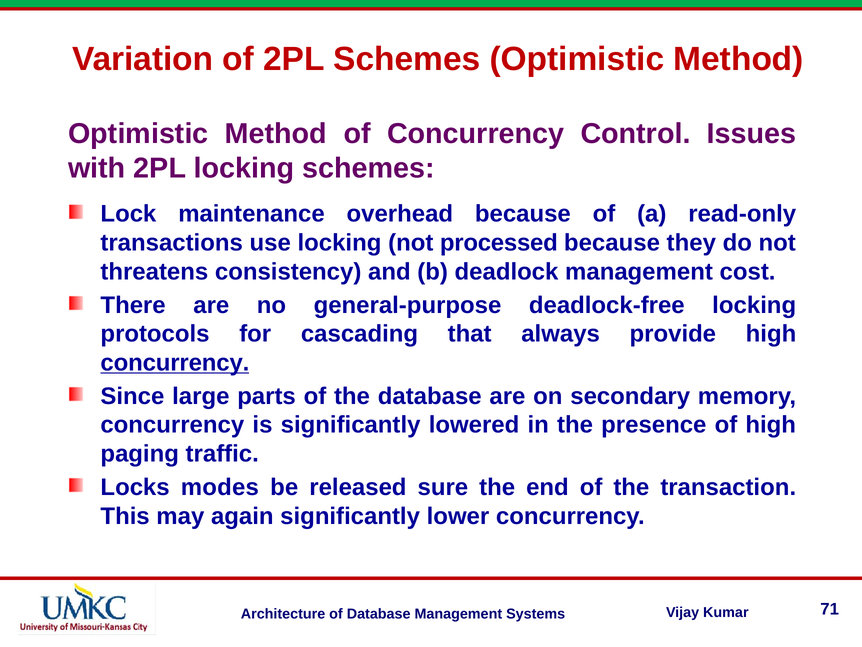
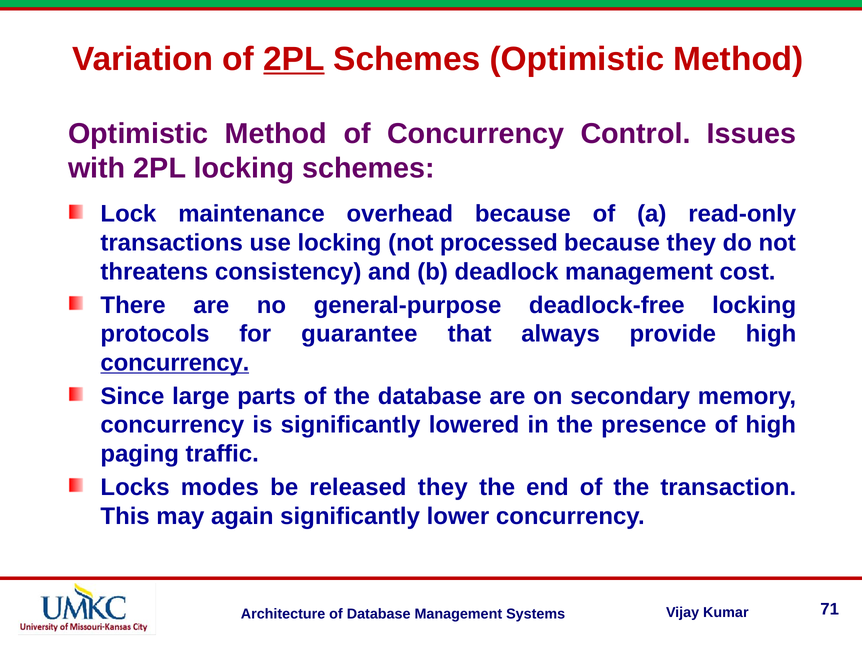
2PL underline: none -> present (294, 59)
cascading: cascading -> guarantee (359, 334)
released sure: sure -> they (443, 487)
